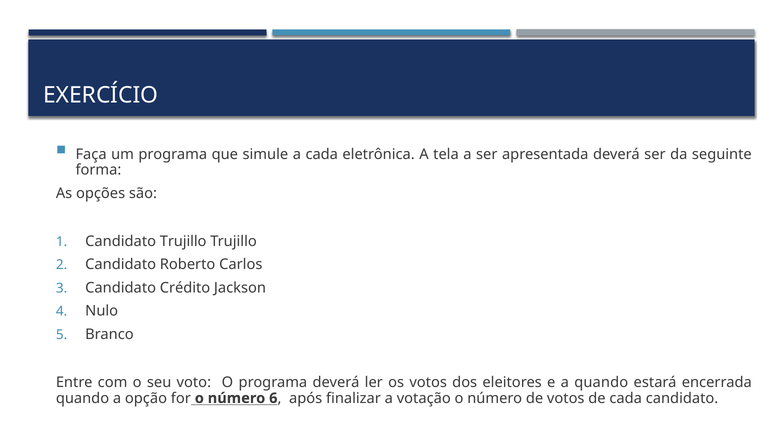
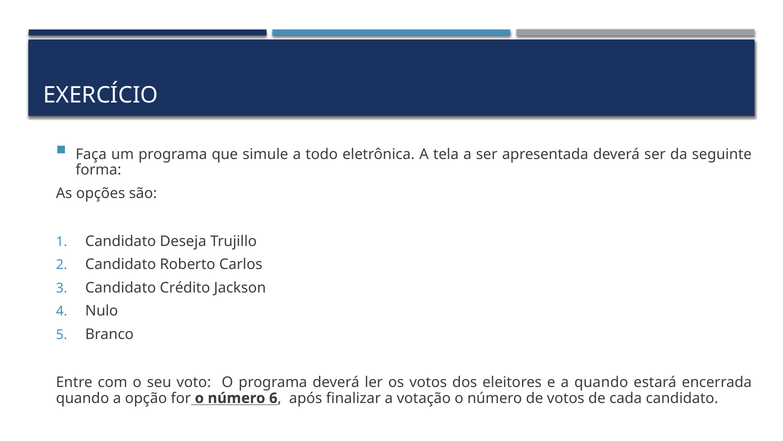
a cada: cada -> todo (322, 154)
Candidato Trujillo: Trujillo -> Deseja (183, 241)
